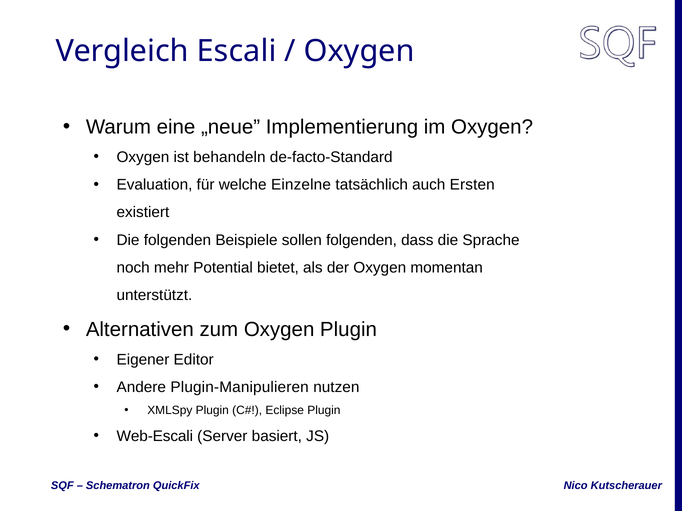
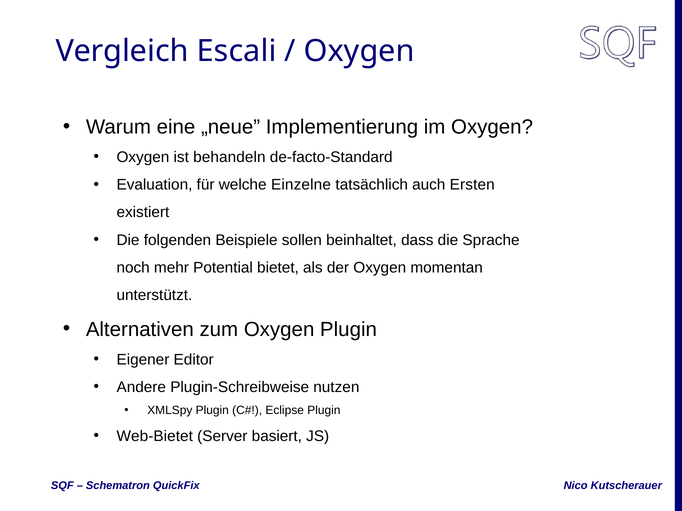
sollen folgenden: folgenden -> beinhaltet (361, 240)
Plugin-Manipulieren: Plugin-Manipulieren -> Plugin-Schreibweise (240, 388)
Web-Escali: Web-Escali -> Web-Bietet (155, 437)
